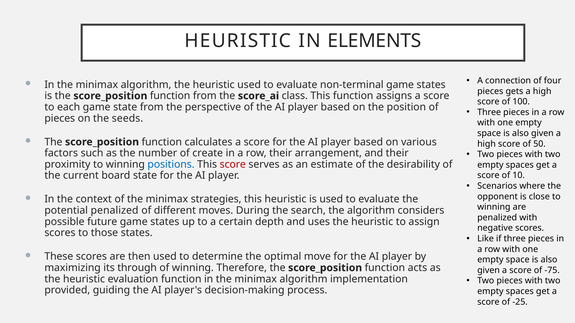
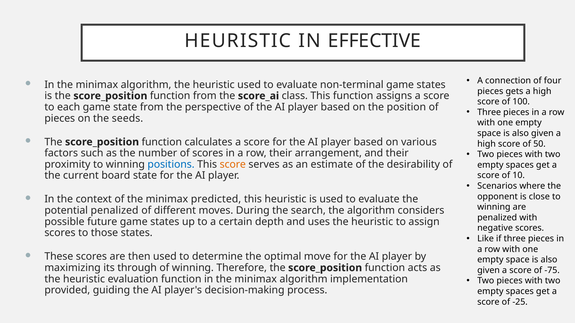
ELEMENTS: ELEMENTS -> EFFECTIVE (374, 41)
of create: create -> scores (208, 153)
score colour: red -> orange (233, 165)
strategies: strategies -> predicted (216, 200)
